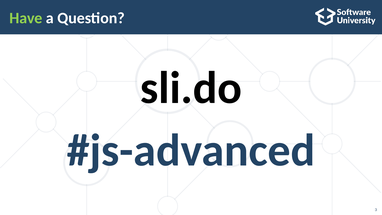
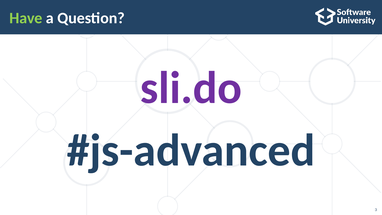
sli.do colour: black -> purple (191, 88)
